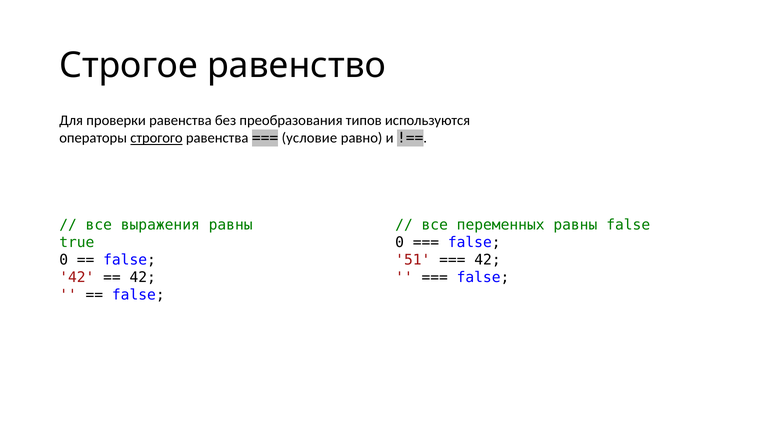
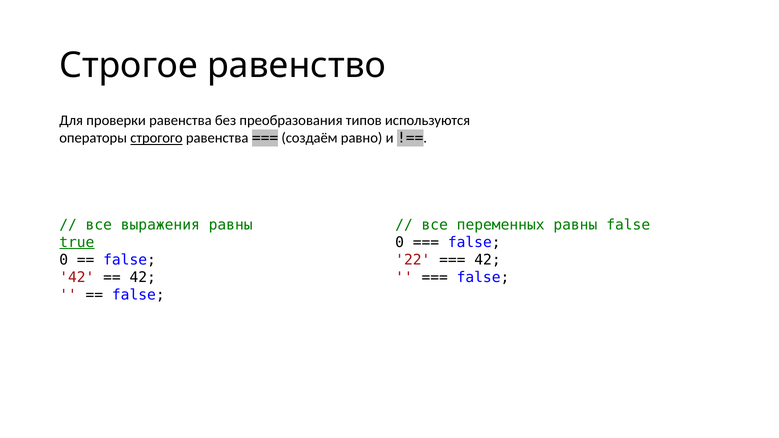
условие: условие -> создаём (310, 138)
true underline: none -> present (77, 242)
51: 51 -> 22 (413, 260)
